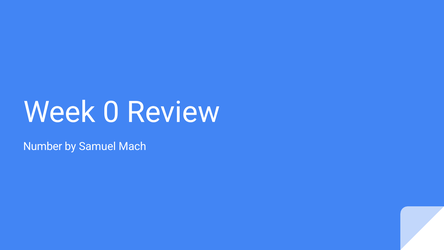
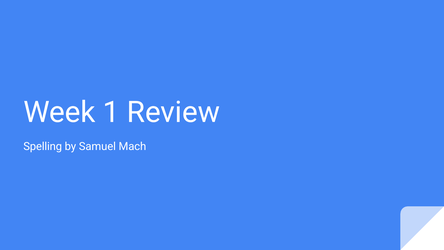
0: 0 -> 1 (111, 112)
Number: Number -> Spelling (43, 146)
